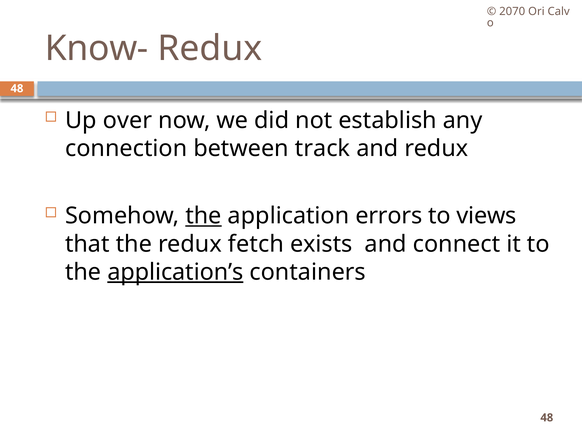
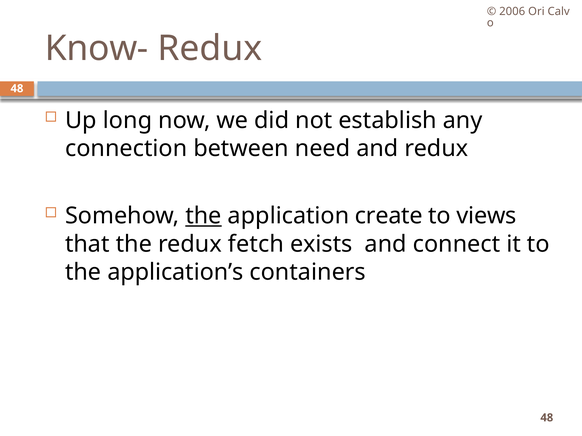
2070: 2070 -> 2006 (512, 11)
over: over -> long (127, 120)
track: track -> need (323, 149)
errors: errors -> create (389, 216)
application’s underline: present -> none (175, 272)
